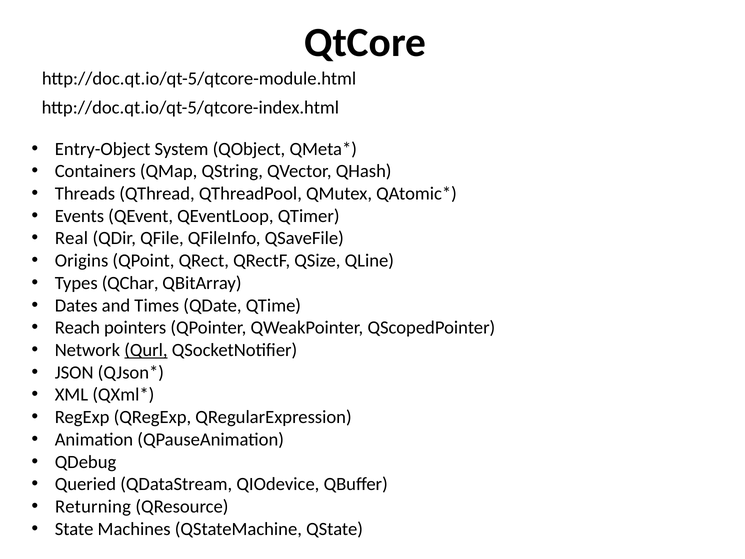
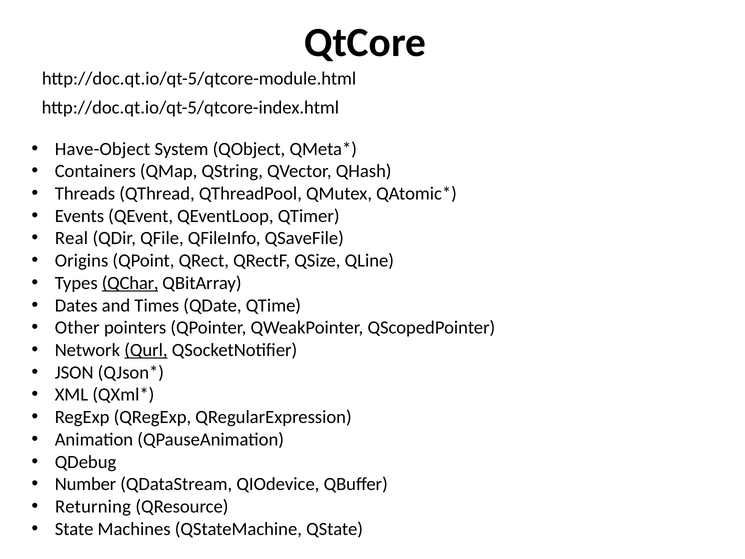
Entry-Object: Entry-Object -> Have-Object (103, 149)
QChar underline: none -> present (130, 283)
Reach: Reach -> Other (77, 328)
Queried: Queried -> Number (86, 484)
